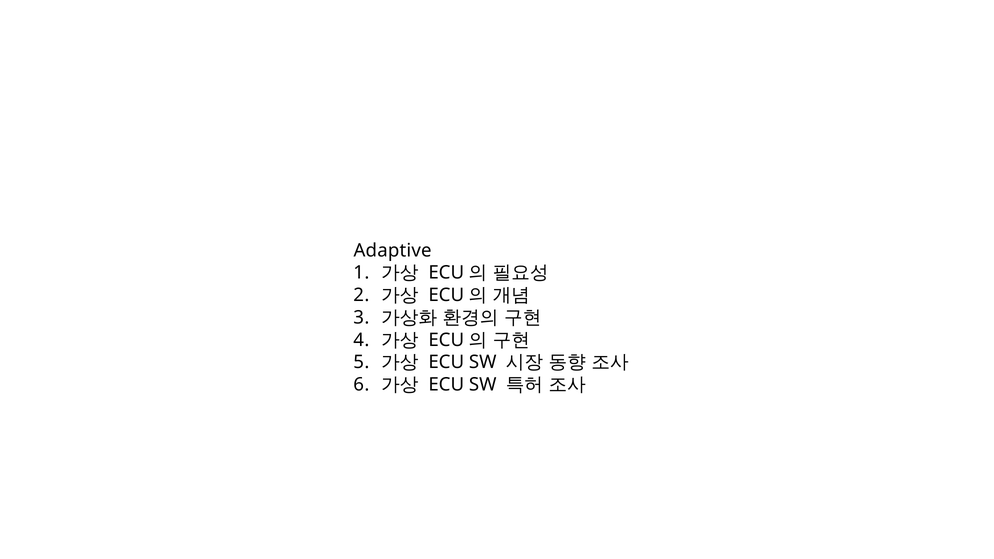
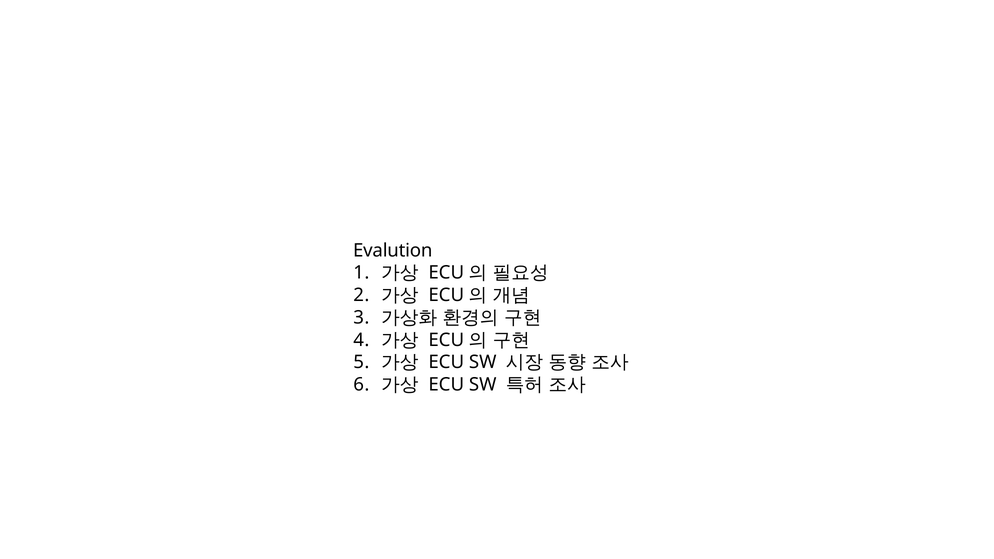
Adaptive: Adaptive -> Evalution (393, 251)
